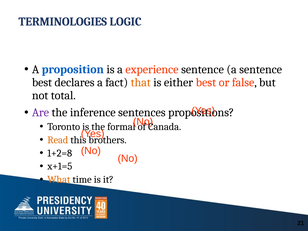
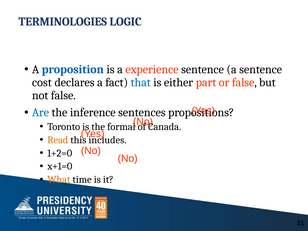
best: best -> cost (42, 82)
that colour: orange -> blue (141, 82)
either best: best -> part (206, 82)
not total: total -> false (63, 95)
Are colour: purple -> blue (40, 113)
brothers: brothers -> includes (107, 140)
1+2=8: 1+2=8 -> 1+2=0 (60, 153)
x+1=5: x+1=5 -> x+1=0 (60, 166)
